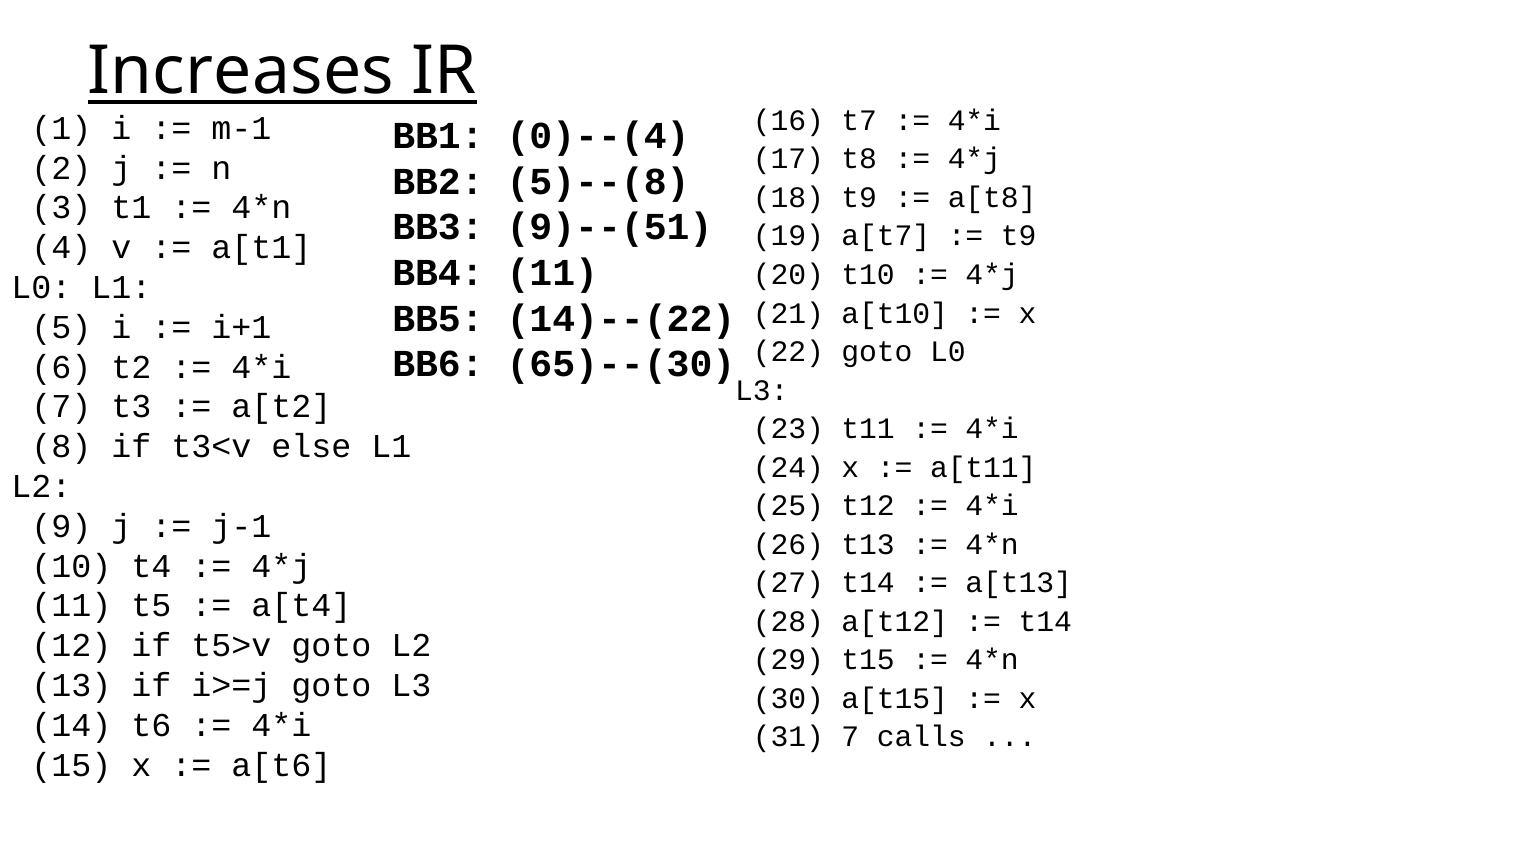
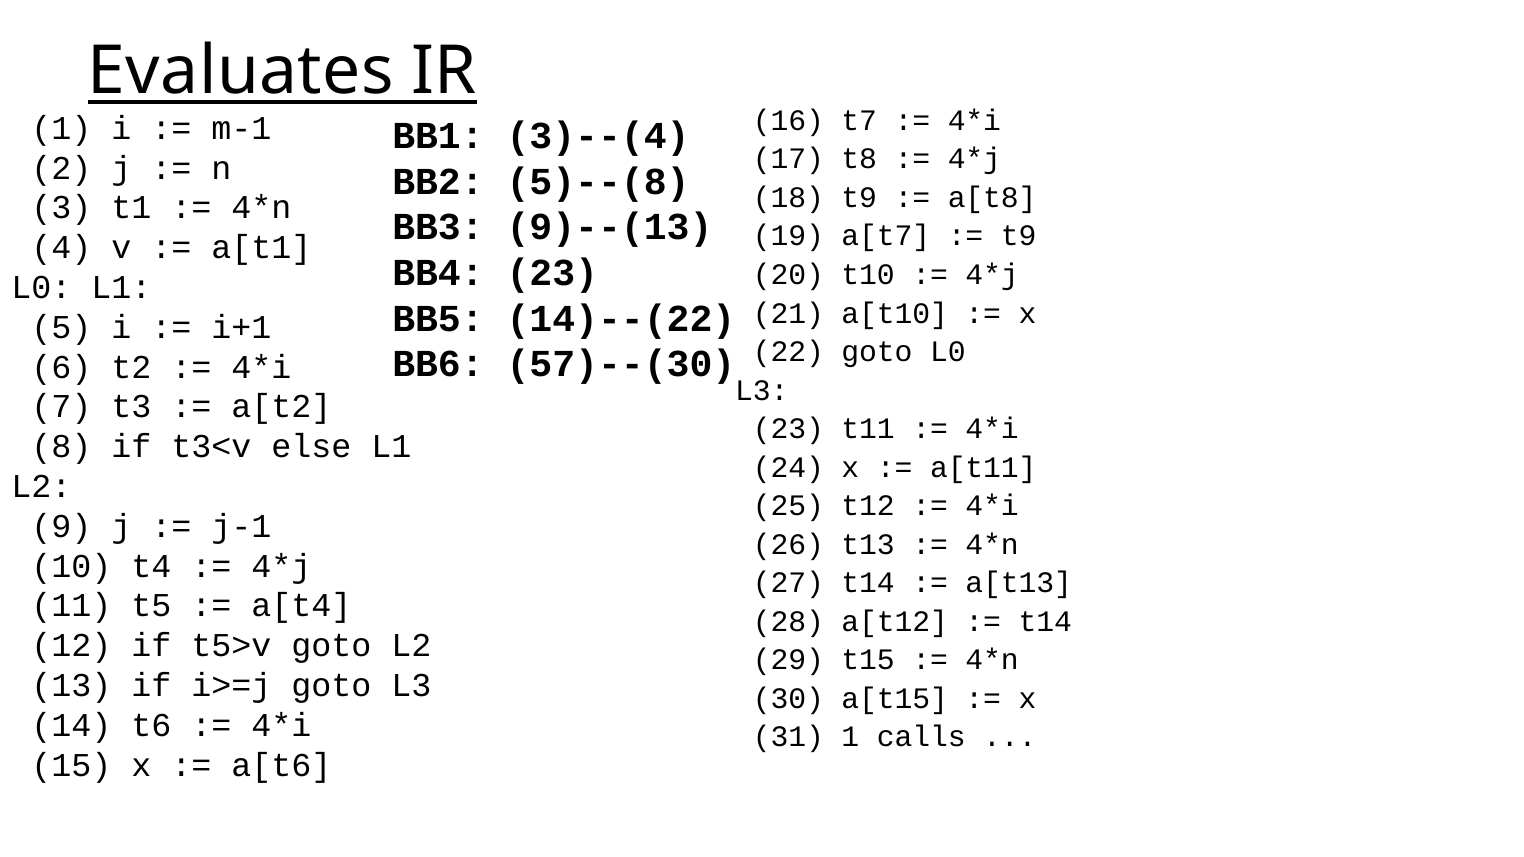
Increases: Increases -> Evaluates (241, 71)
0)--(4: 0)--(4 -> 3)--(4 (598, 136)
9)--(51: 9)--(51 -> 9)--(13 (610, 227)
BB4 11: 11 -> 23 (552, 273)
65)--(30: 65)--(30 -> 57)--(30 (621, 364)
31 7: 7 -> 1 (850, 737)
